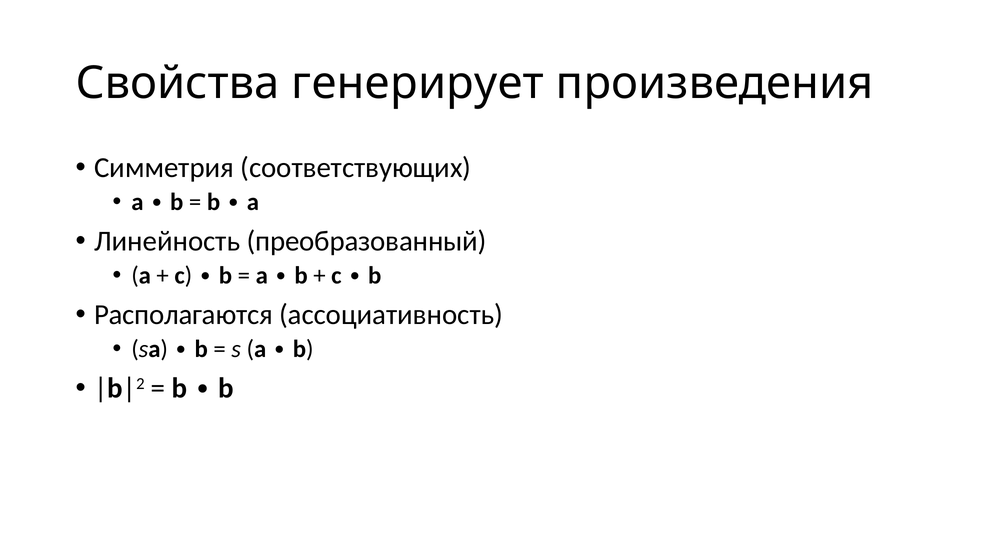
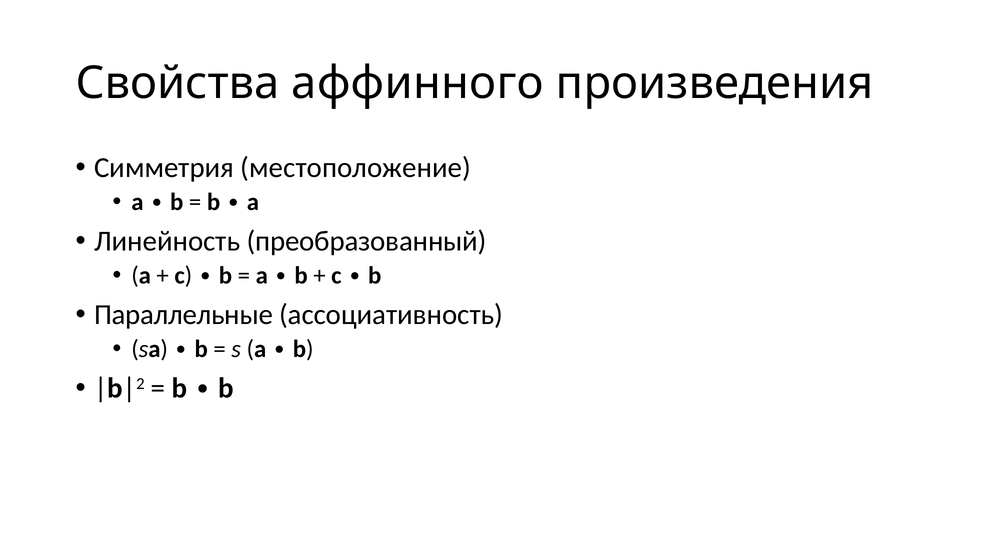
генерирует: генерирует -> аффинного (418, 83)
соответствующих: соответствующих -> местоположение (356, 168)
Располагаются: Располагаются -> Параллельные (183, 314)
